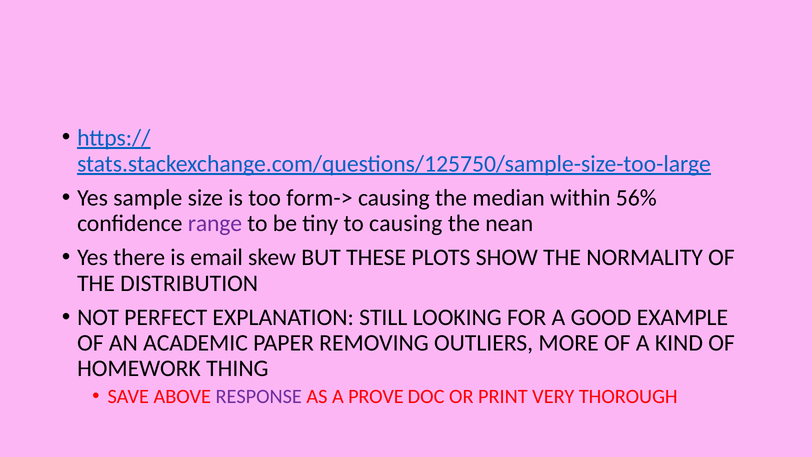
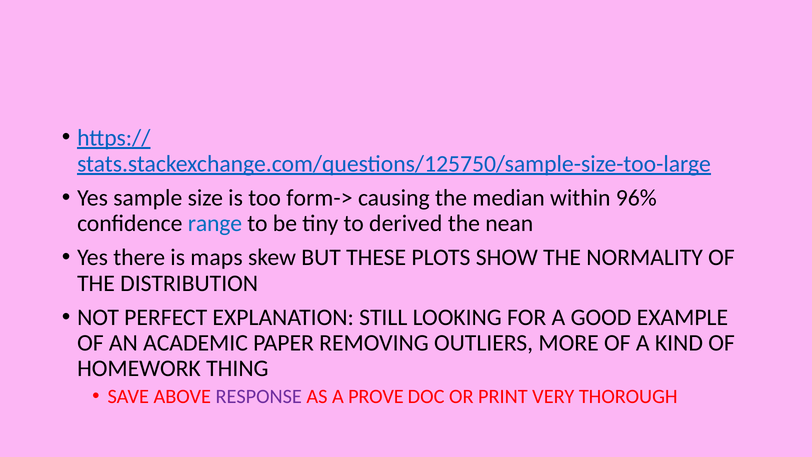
56%: 56% -> 96% (636, 198)
range colour: purple -> blue (215, 223)
to causing: causing -> derived (406, 223)
email: email -> maps (217, 257)
